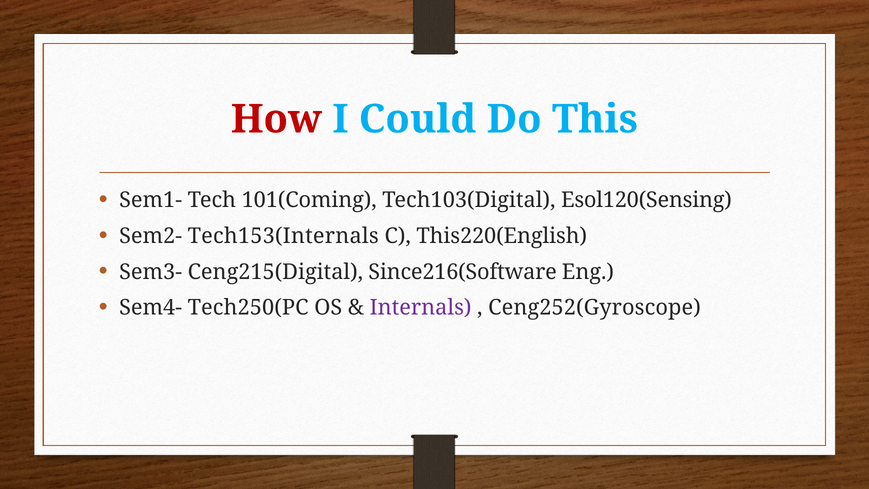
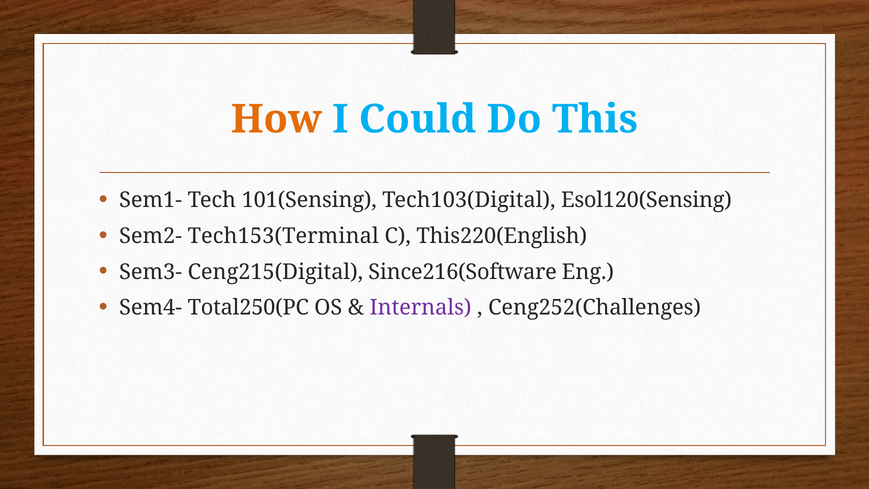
How colour: red -> orange (276, 119)
101(Coming: 101(Coming -> 101(Sensing (309, 200)
Tech153(Internals: Tech153(Internals -> Tech153(Terminal (283, 236)
Tech250(PC: Tech250(PC -> Total250(PC (248, 308)
Ceng252(Gyroscope: Ceng252(Gyroscope -> Ceng252(Challenges (595, 308)
